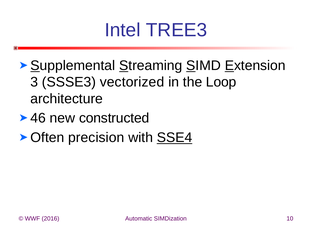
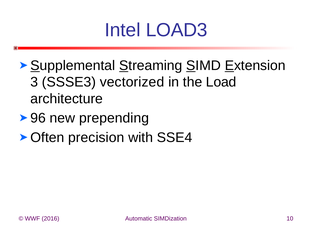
TREE3: TREE3 -> LOAD3 (177, 30)
Loop: Loop -> Load (221, 82)
46: 46 -> 96 (38, 118)
constructed: constructed -> prepending (114, 118)
SSE4 underline: present -> none (175, 138)
